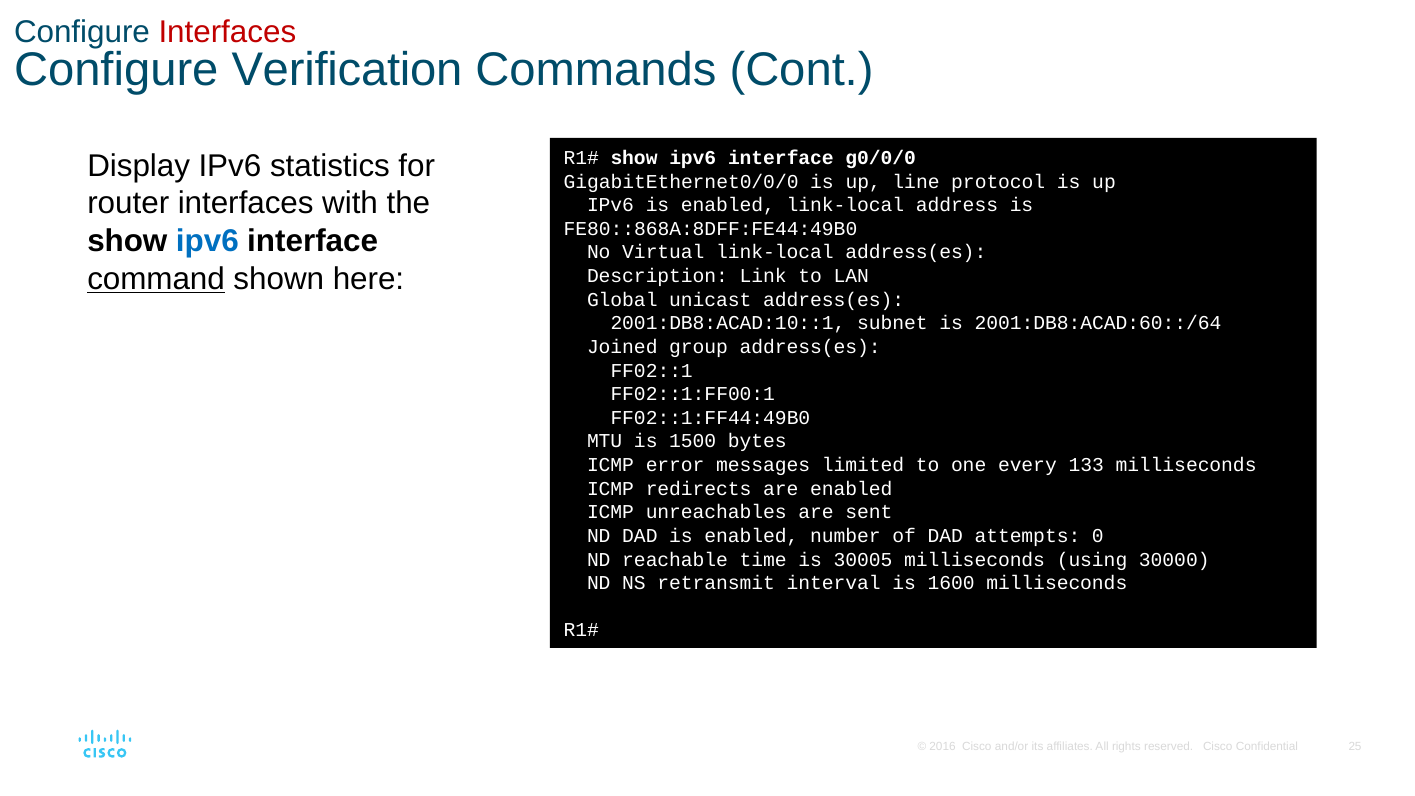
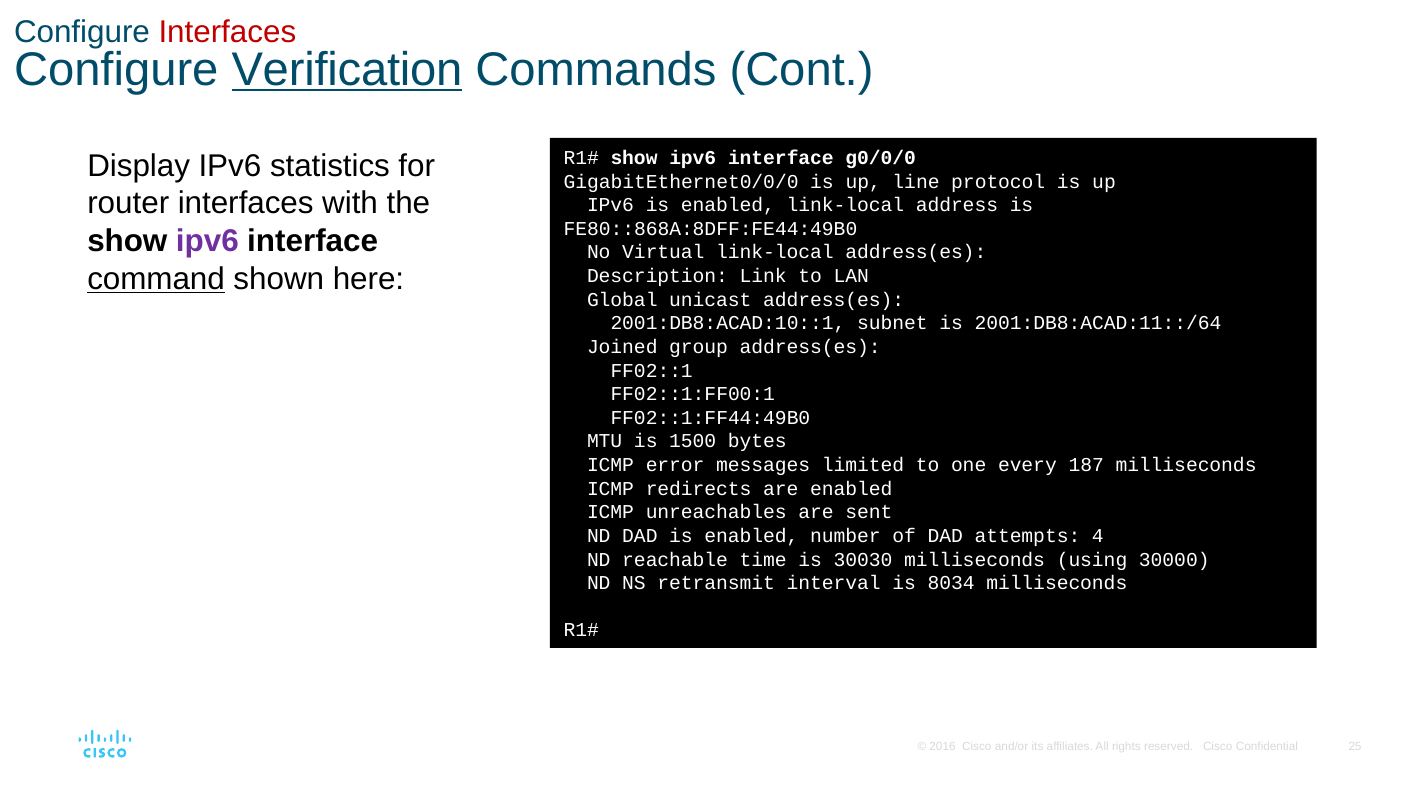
Verification underline: none -> present (347, 70)
ipv6 colour: blue -> purple (207, 241)
2001:DB8:ACAD:60::/64: 2001:DB8:ACAD:60::/64 -> 2001:DB8:ACAD:11::/64 (1098, 323)
133: 133 -> 187 (1086, 465)
0: 0 -> 4 (1098, 536)
30005: 30005 -> 30030 (863, 560)
1600: 1600 -> 8034 (951, 583)
